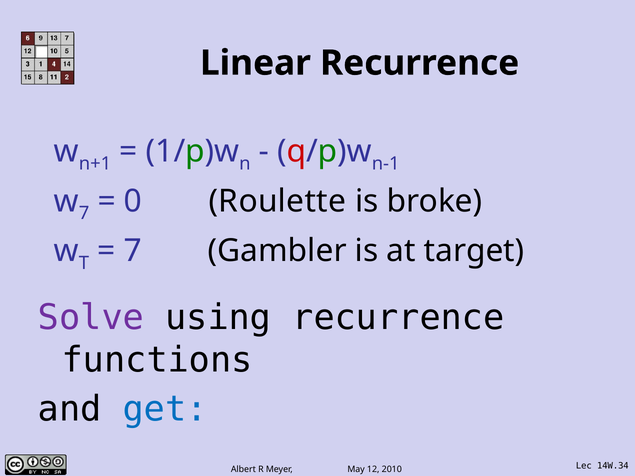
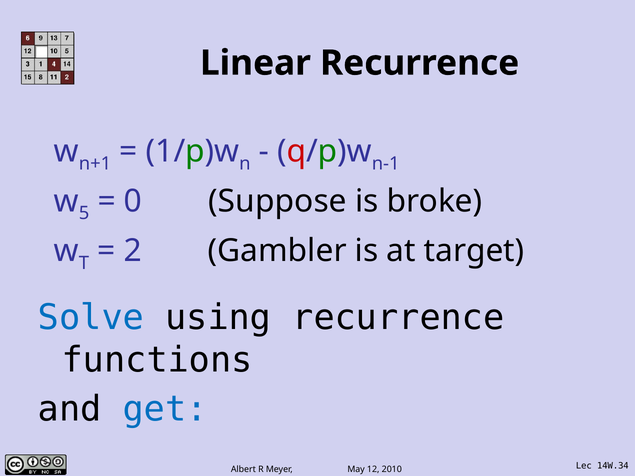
7: 7 -> 5 (84, 213)
Roulette: Roulette -> Suppose (278, 201)
7: 7 -> 2 (133, 251)
Solve colour: purple -> blue (91, 318)
